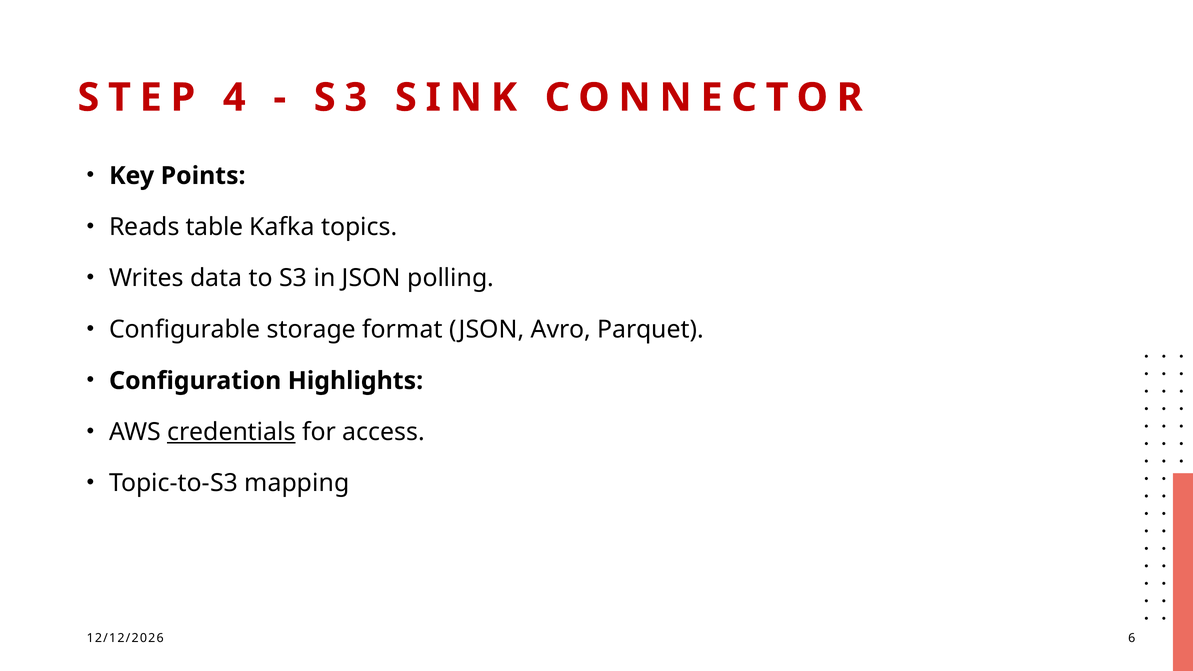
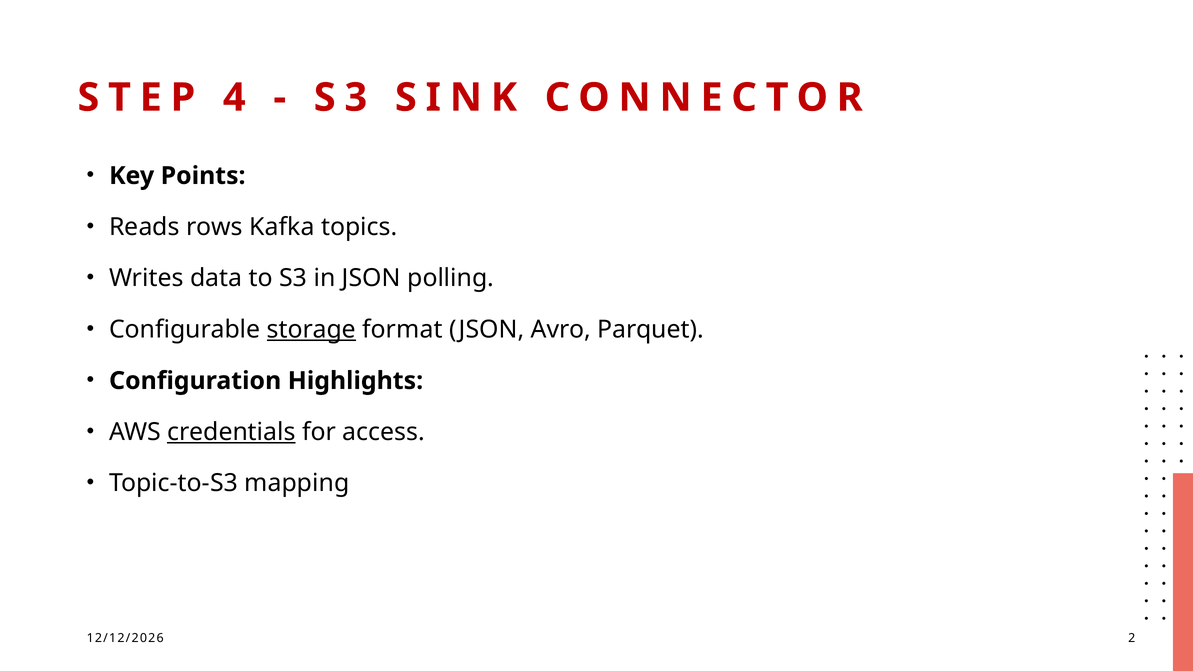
table: table -> rows (215, 227)
storage underline: none -> present (311, 330)
6: 6 -> 2 (1132, 638)
